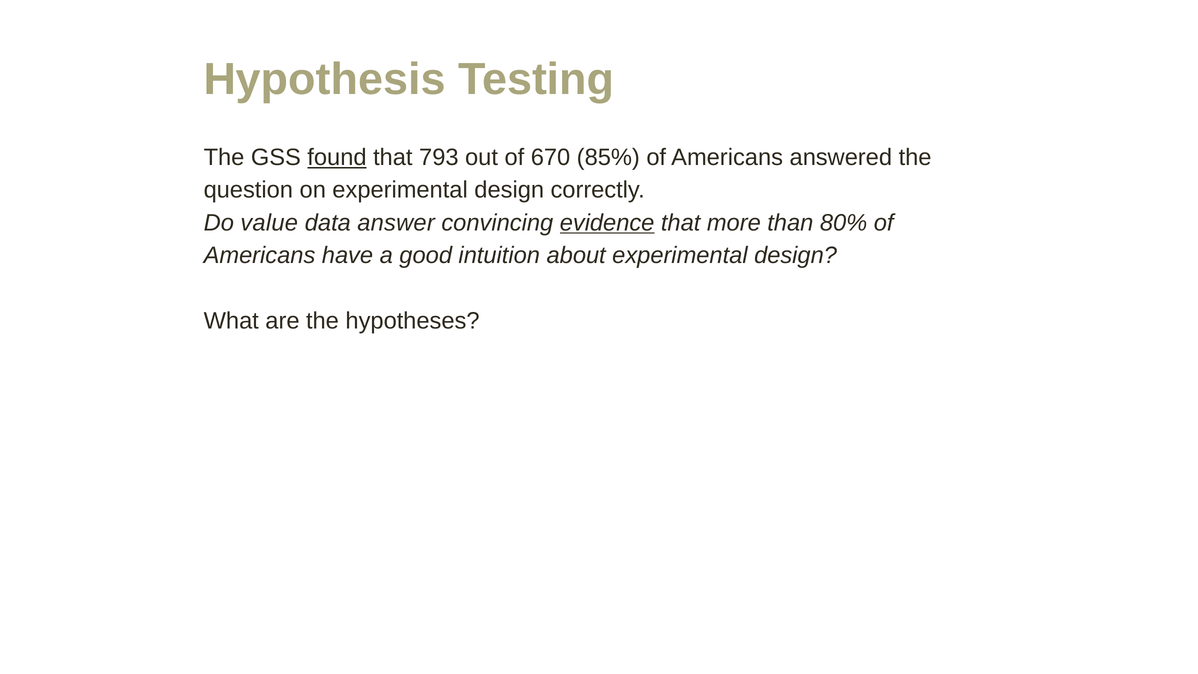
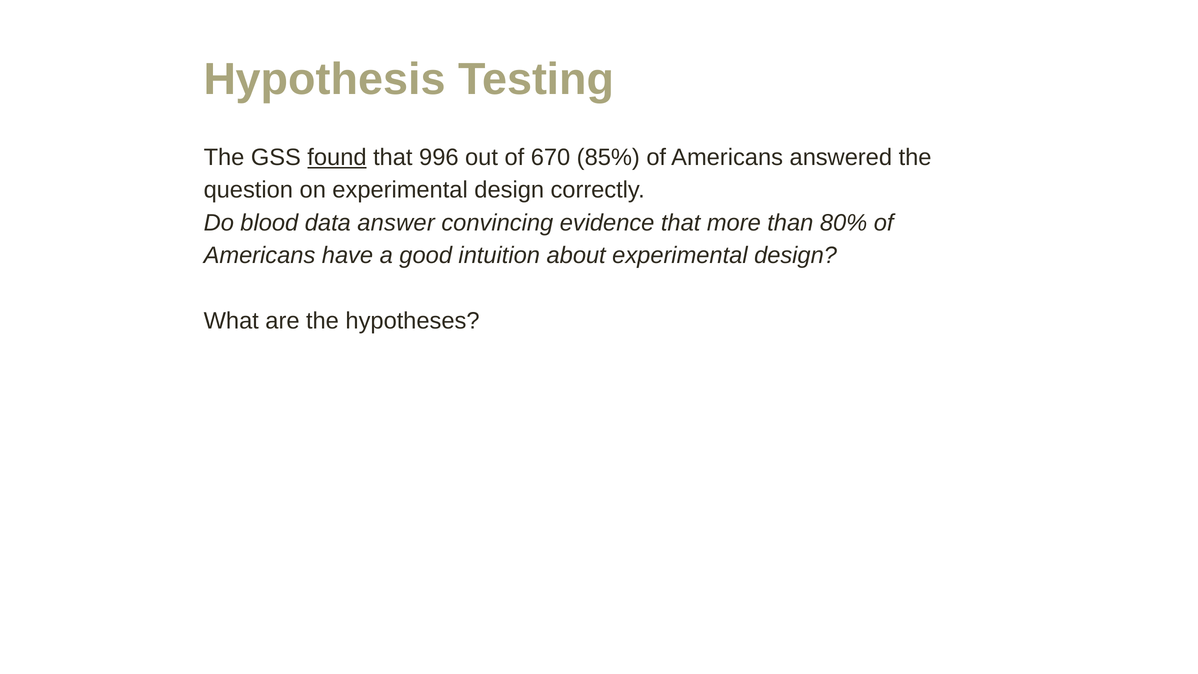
793: 793 -> 996 (439, 157)
value: value -> blood (269, 223)
evidence underline: present -> none (607, 223)
